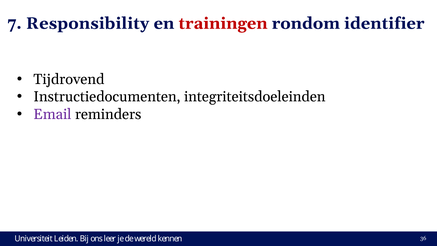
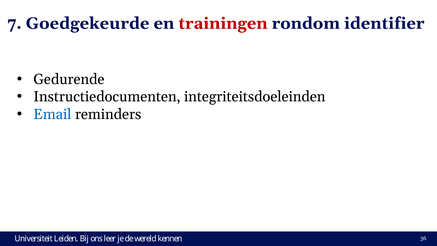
Responsibility: Responsibility -> Goedgekeurde (88, 23)
Tijdrovend: Tijdrovend -> Gedurende (69, 79)
Email colour: purple -> blue (52, 114)
